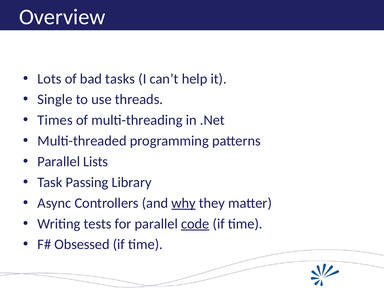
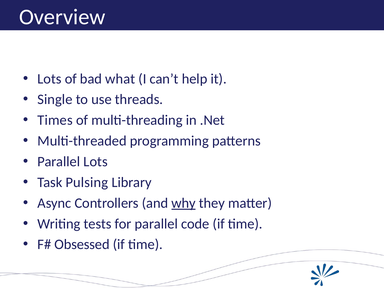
tasks: tasks -> what (120, 79)
Parallel Lists: Lists -> Lots (96, 162)
Passing: Passing -> Pulsing (87, 182)
code underline: present -> none (195, 224)
